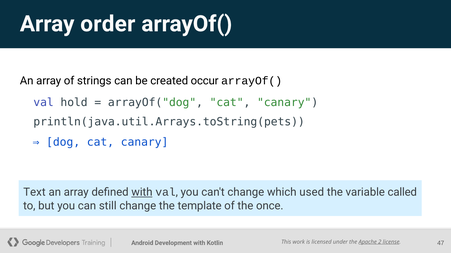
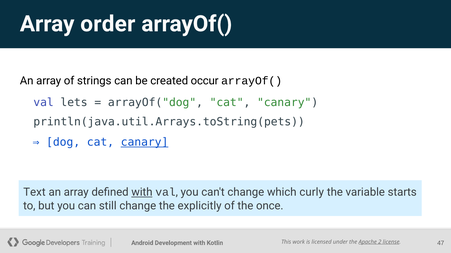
hold: hold -> lets (74, 103)
canary underline: none -> present (145, 142)
used: used -> curly (312, 193)
called: called -> starts (402, 193)
template: template -> explicitly (200, 206)
